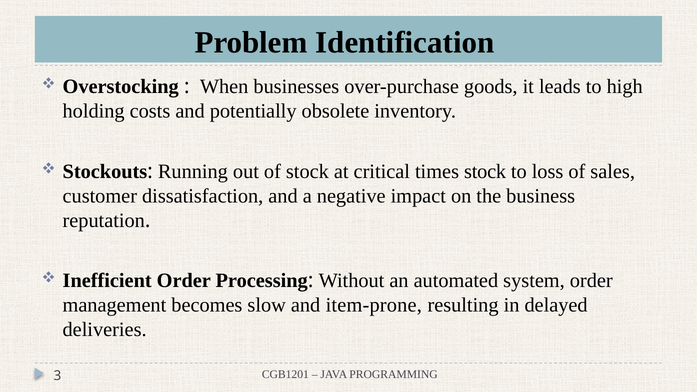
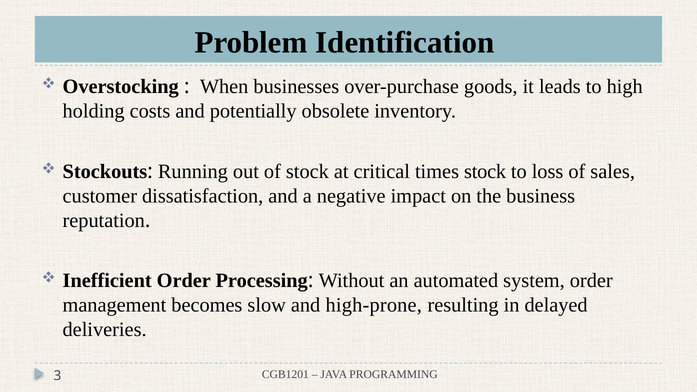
item-prone: item-prone -> high-prone (374, 305)
